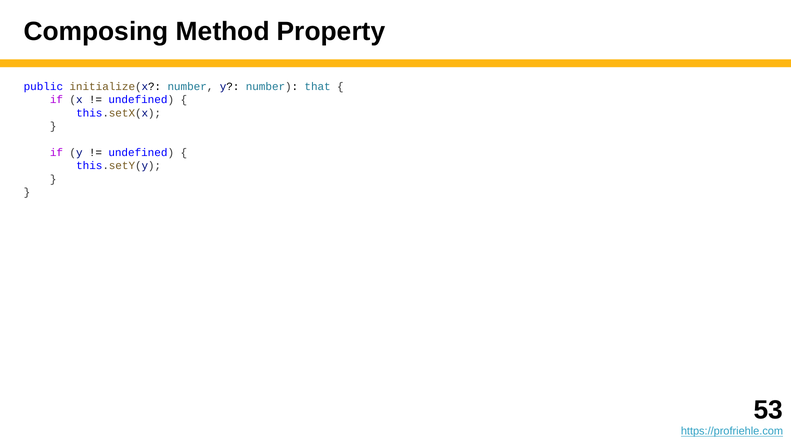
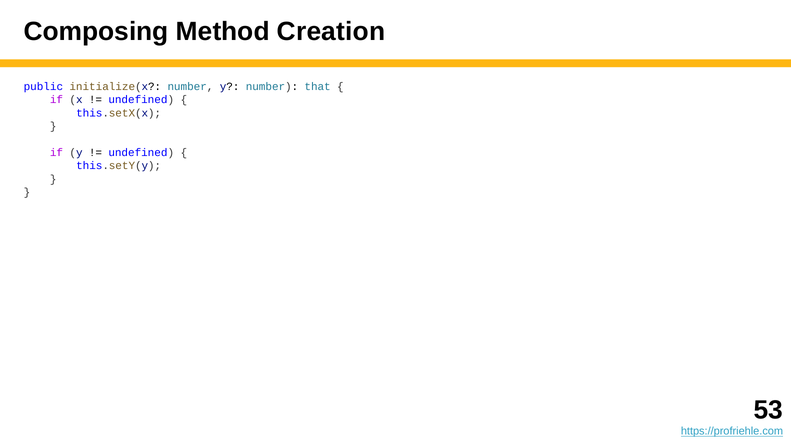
Property: Property -> Creation (331, 31)
